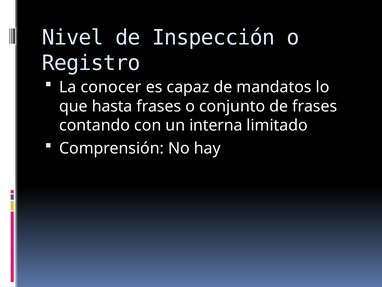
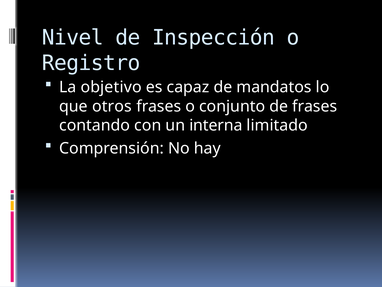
conocer: conocer -> objetivo (111, 87)
hasta: hasta -> otros (112, 106)
